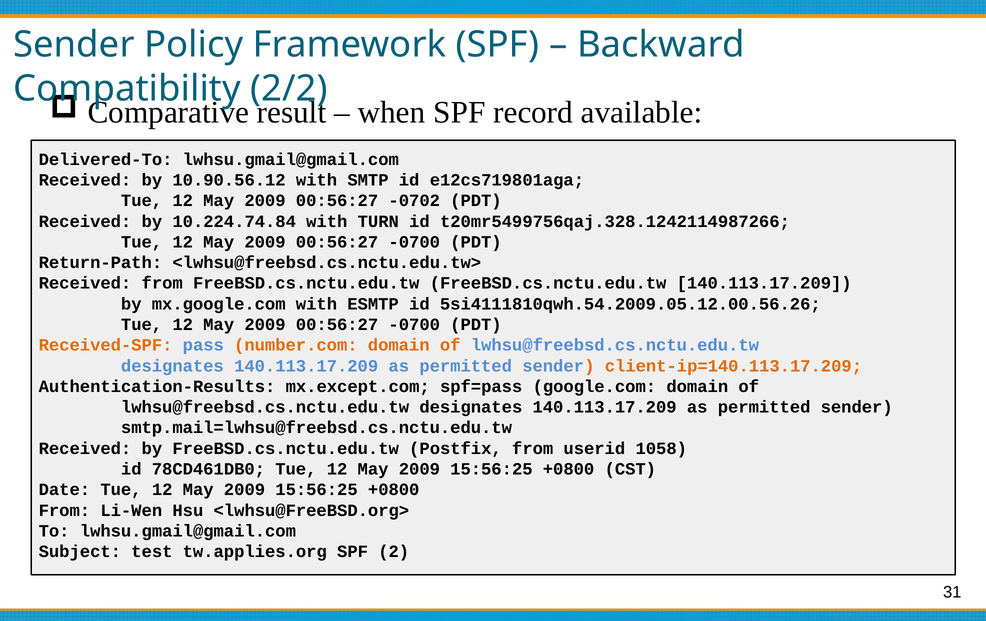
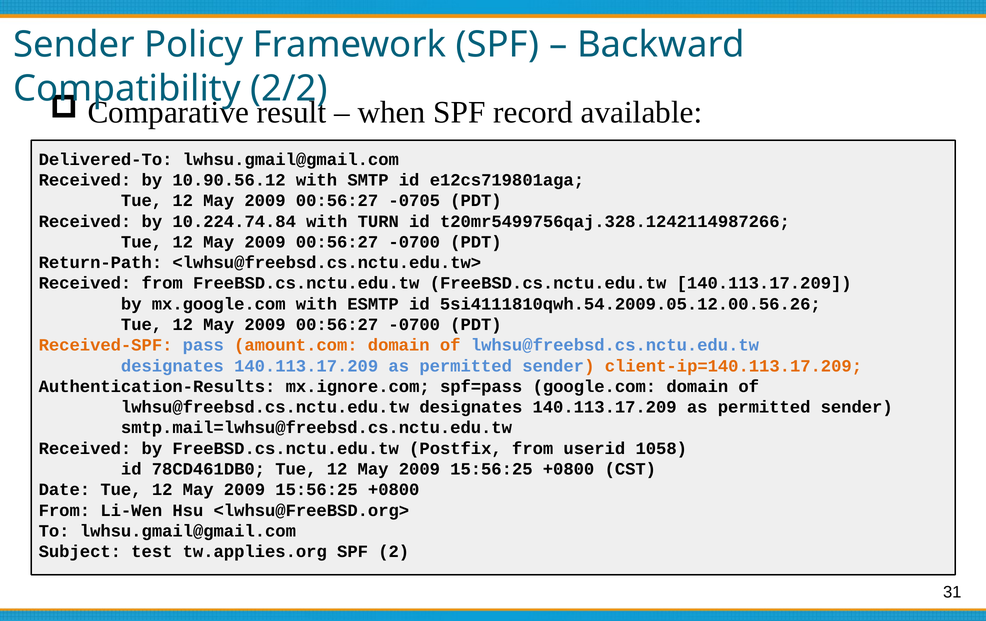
-0702: -0702 -> -0705 (414, 201)
number.com: number.com -> amount.com (296, 345)
mx.except.com: mx.except.com -> mx.ignore.com (358, 387)
